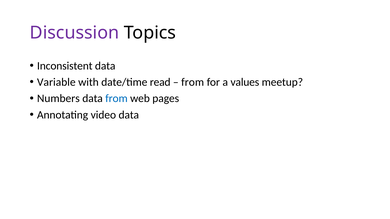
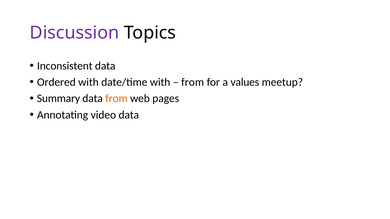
Variable: Variable -> Ordered (56, 82)
date/time read: read -> with (160, 82)
Numbers: Numbers -> Summary (58, 99)
from colour: blue -> orange (116, 99)
